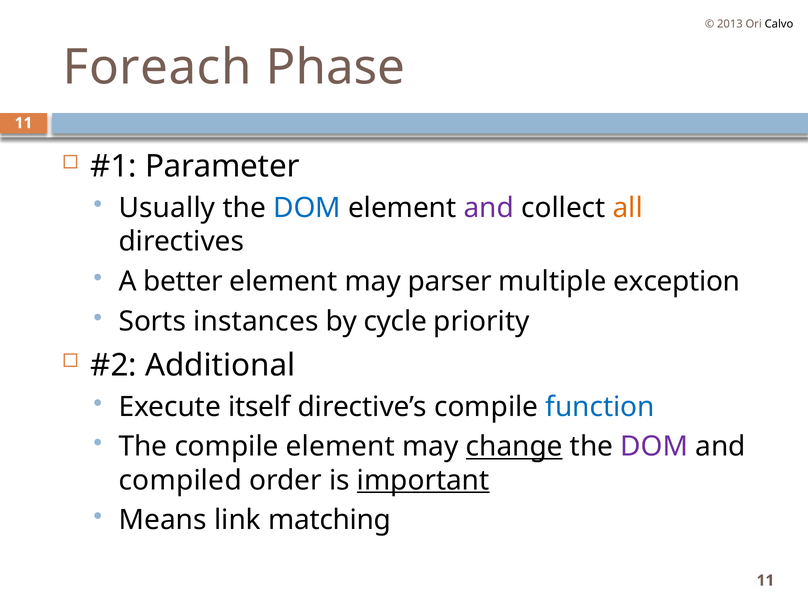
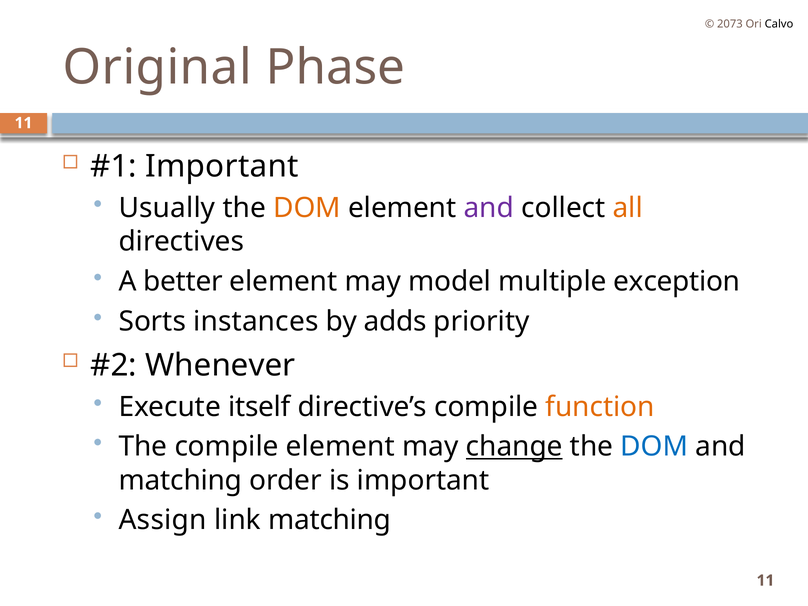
2013: 2013 -> 2073 (730, 24)
Foreach: Foreach -> Original (157, 67)
Parameter: Parameter -> Important (222, 166)
DOM colour: blue -> orange (307, 208)
parser: parser -> model (450, 282)
cycle: cycle -> adds (395, 321)
Additional: Additional -> Whenever (220, 365)
function colour: blue -> orange (600, 407)
DOM colour: purple -> blue (654, 447)
compiled: compiled -> matching (180, 480)
important underline: present -> none (423, 480)
Means: Means -> Assign (163, 520)
